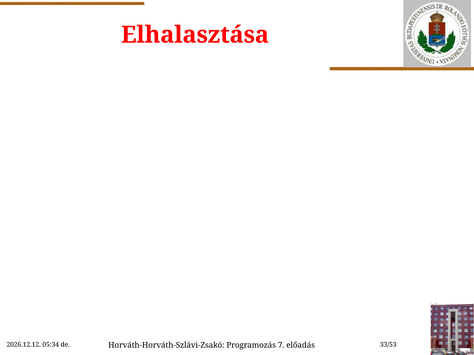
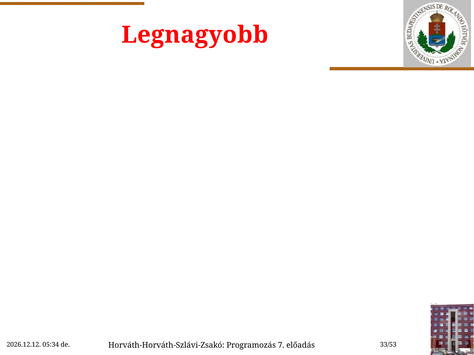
Elhalasztása: Elhalasztása -> Legnagyobb (195, 35)
